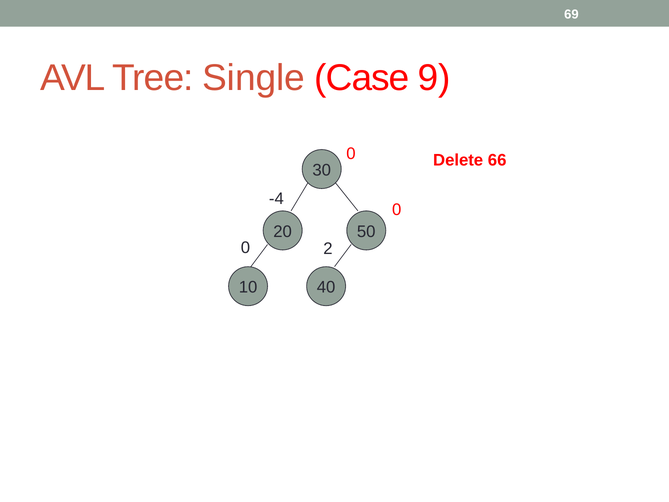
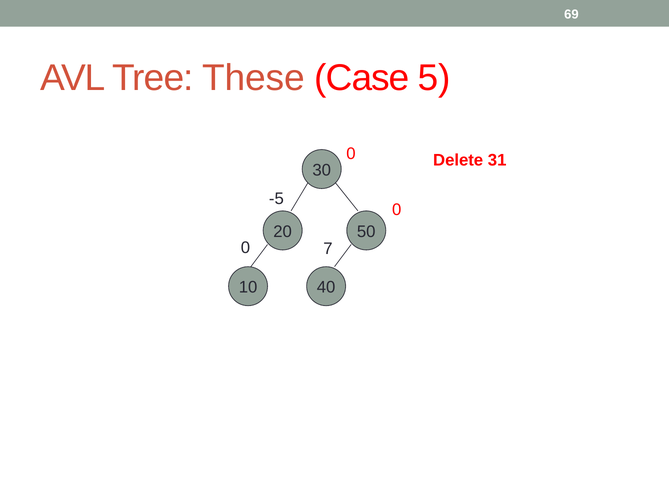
Single: Single -> These (254, 78)
9: 9 -> 5 (434, 78)
66: 66 -> 31 (497, 160)
-4: -4 -> -5 (276, 198)
2: 2 -> 7 (328, 249)
